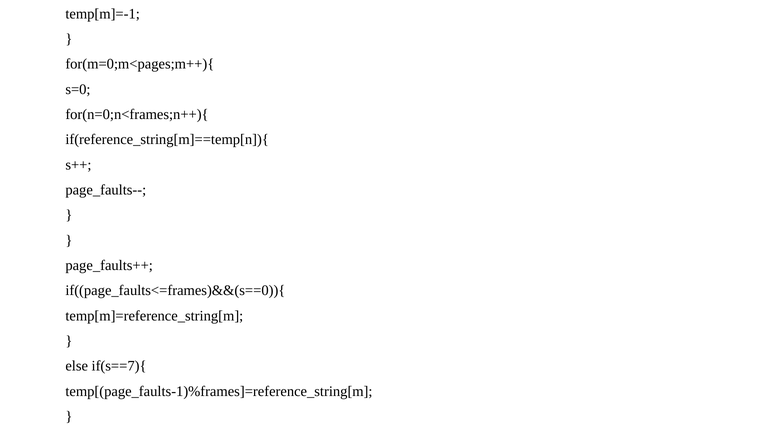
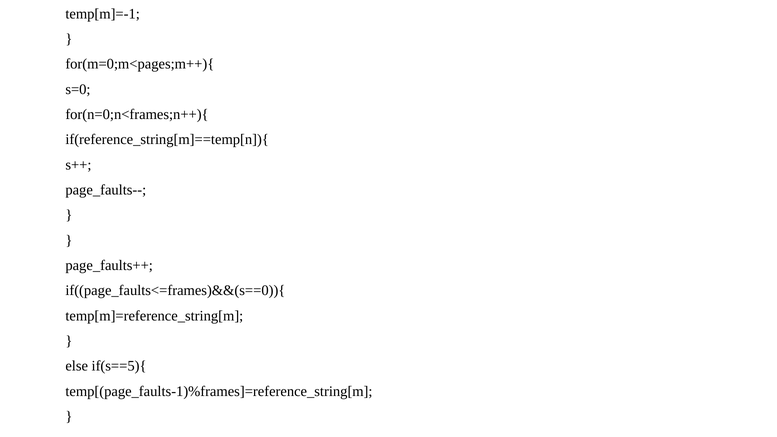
if(s==7){: if(s==7){ -> if(s==5){ (119, 366)
